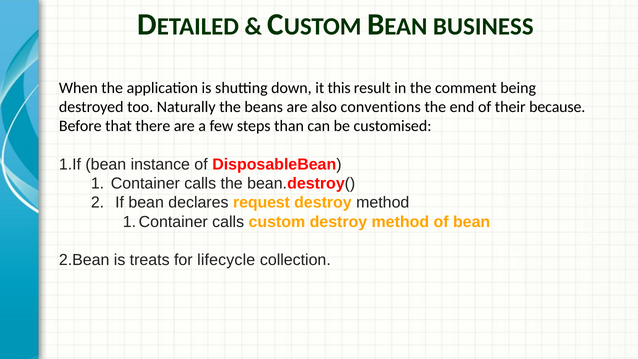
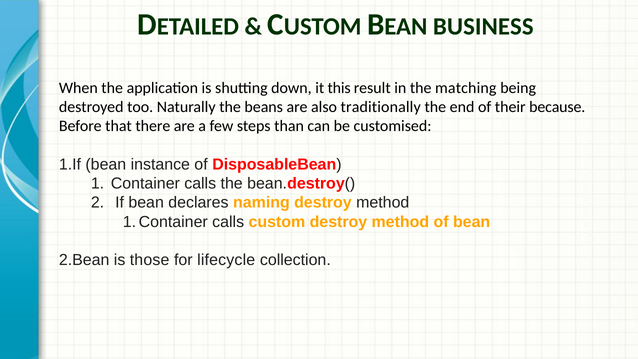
comment: comment -> matching (466, 88)
conventions: conventions -> traditionally (381, 107)
request: request -> naming (261, 203)
treats: treats -> those (150, 260)
